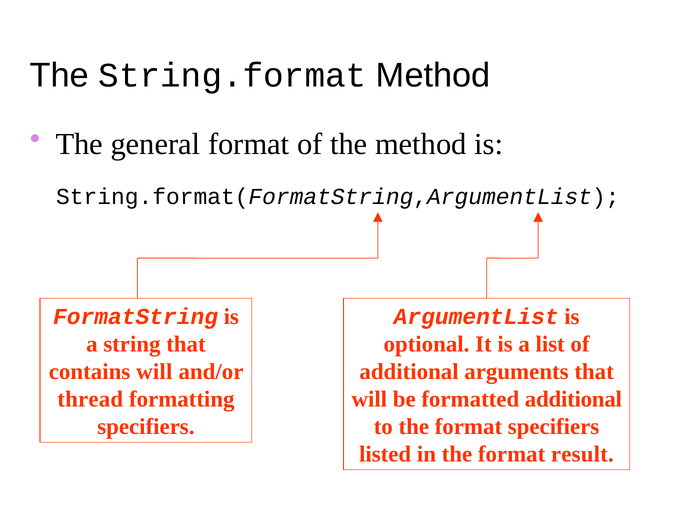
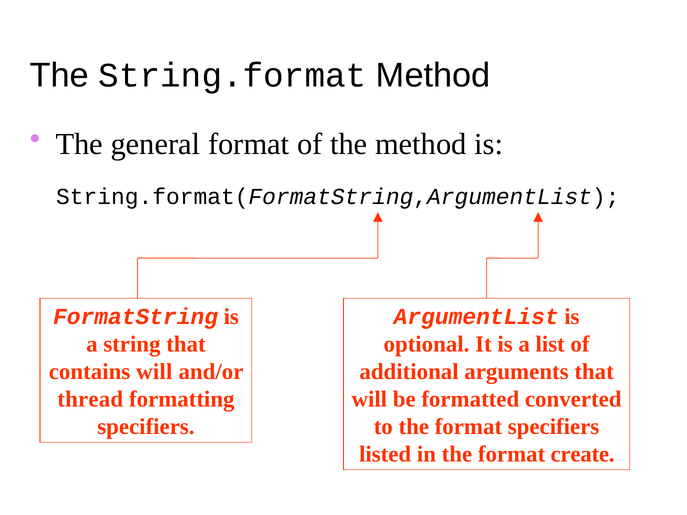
formatted additional: additional -> converted (573, 399)
result: result -> create (583, 454)
